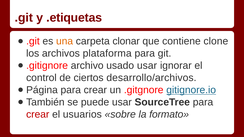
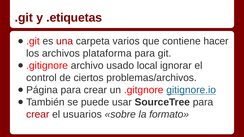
una colour: orange -> red (65, 41)
clonar: clonar -> varios (126, 41)
clone: clone -> hacer (216, 41)
usado usar: usar -> local (147, 66)
desarrollo/archivos: desarrollo/archivos -> problemas/archivos (152, 78)
